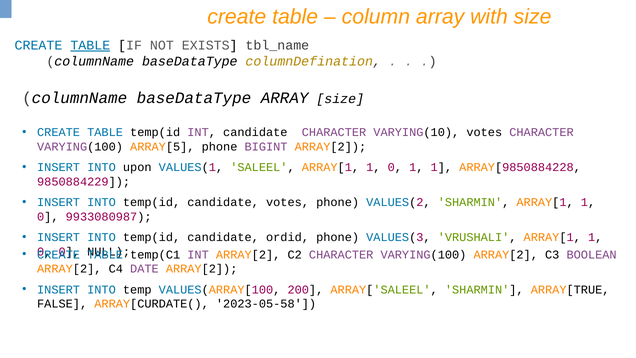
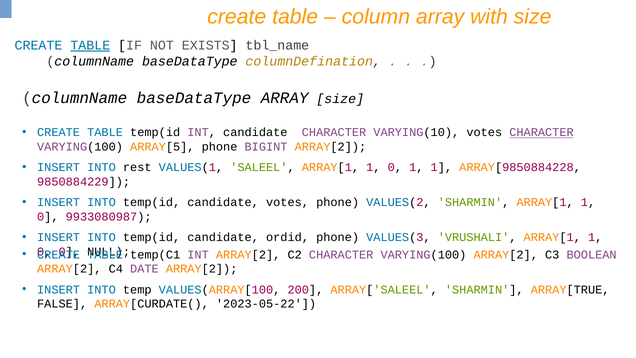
CHARACTER underline: none -> present (542, 132)
upon: upon -> rest (137, 167)
2023-05-58: 2023-05-58 -> 2023-05-22 (266, 304)
